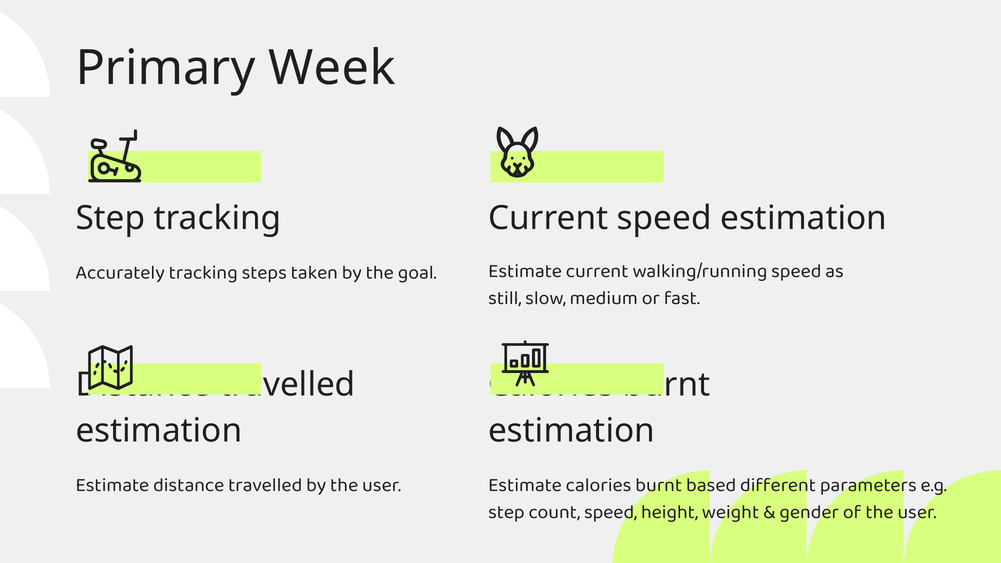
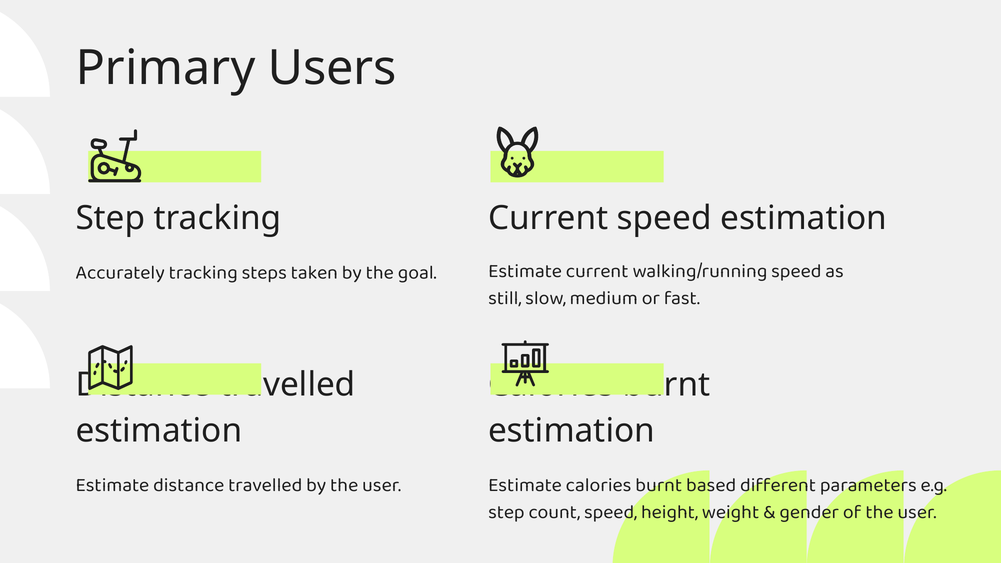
Week: Week -> Users (332, 68)
